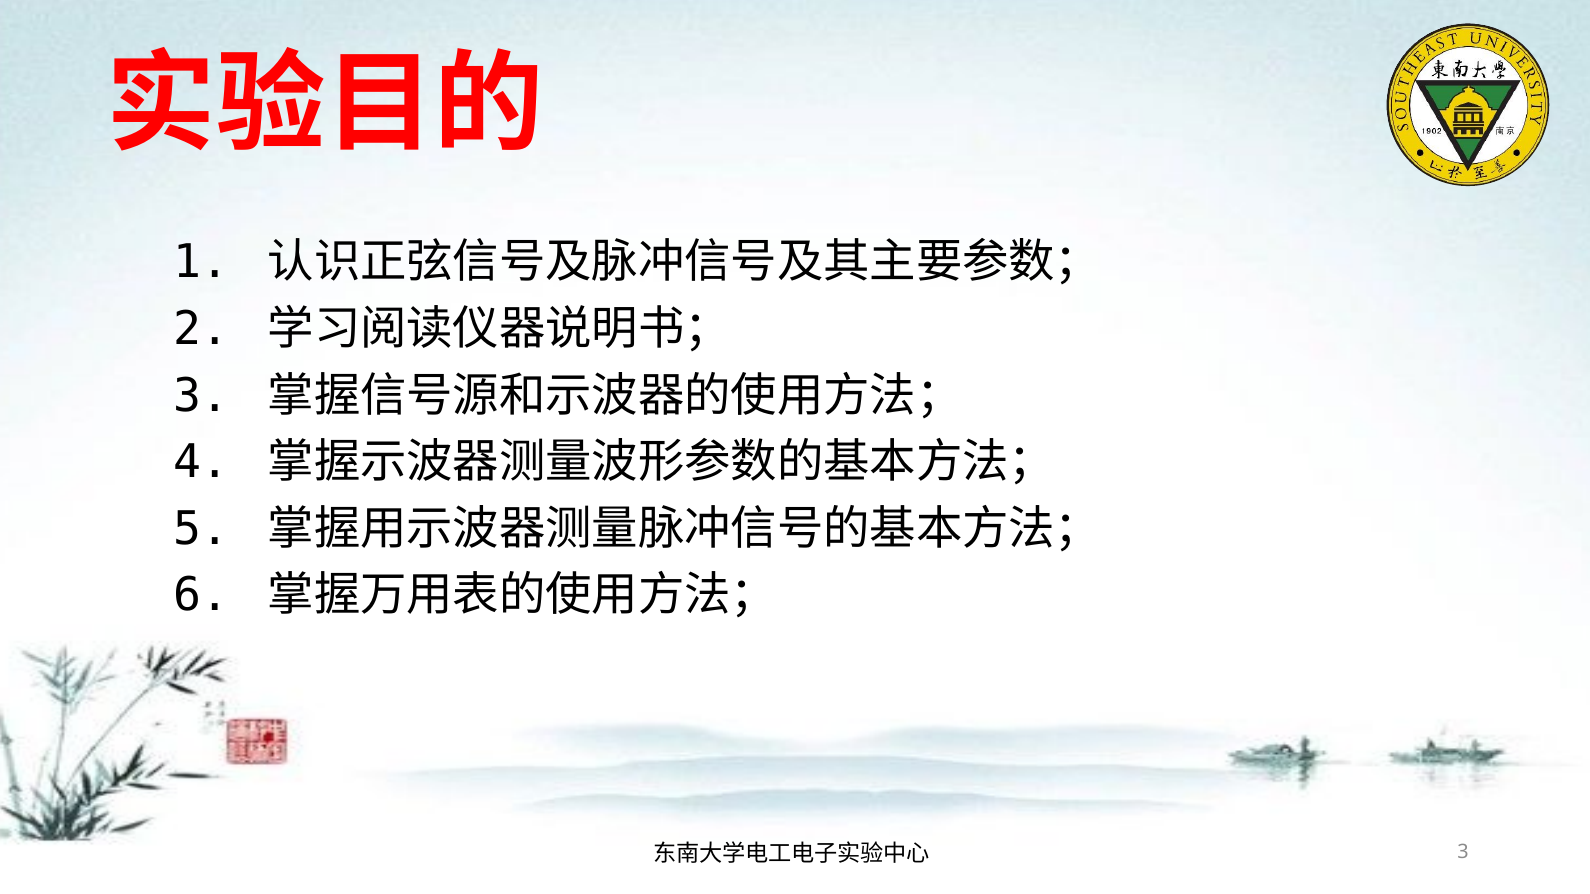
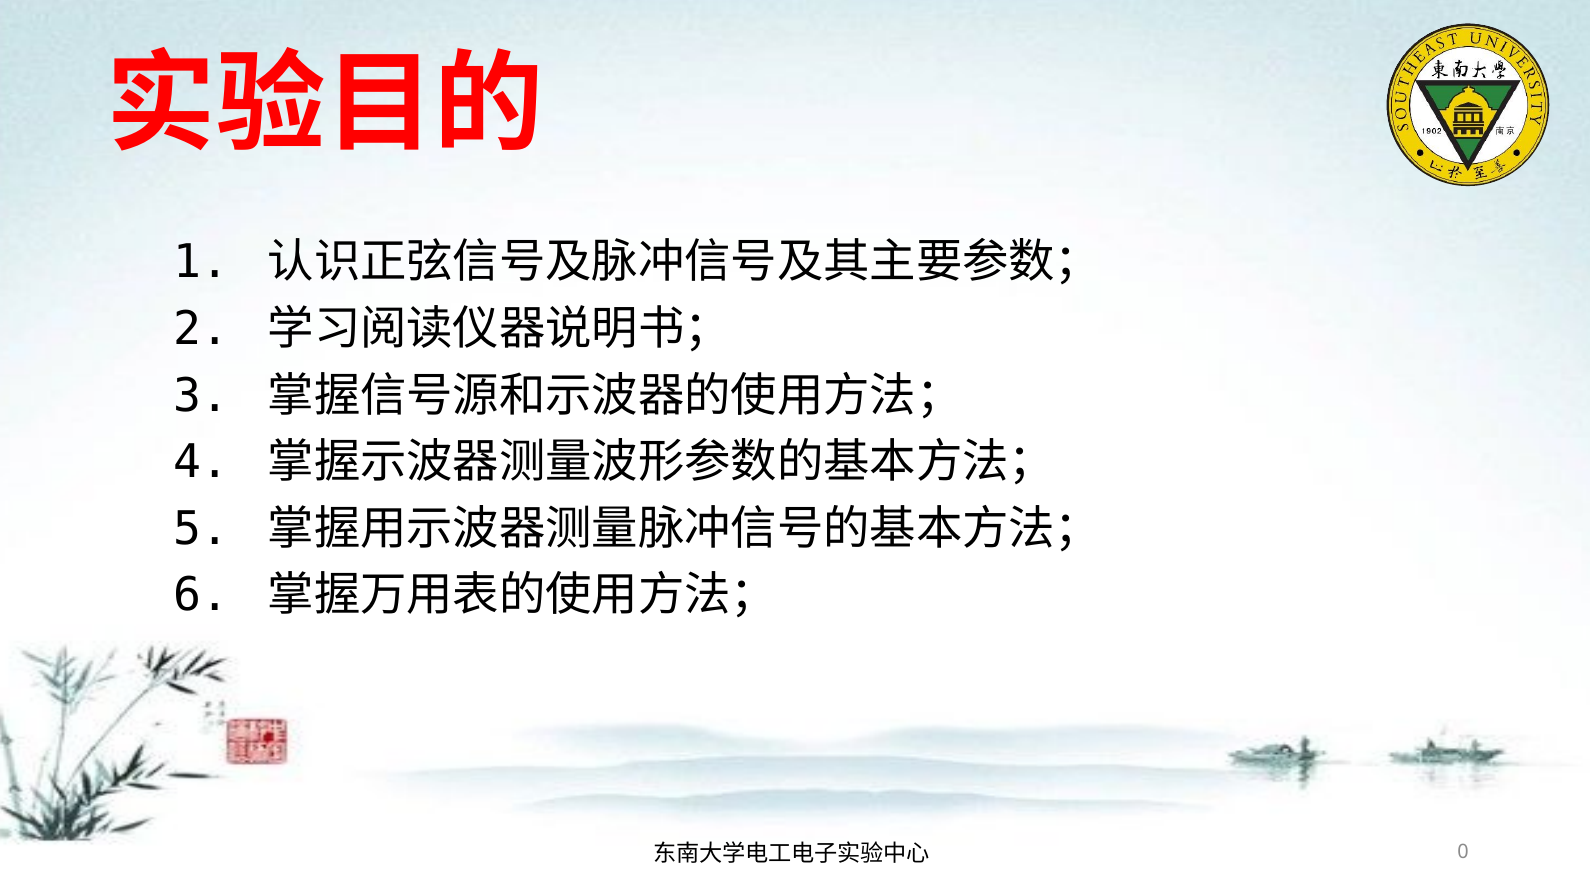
3: 3 -> 0 (1463, 853)
